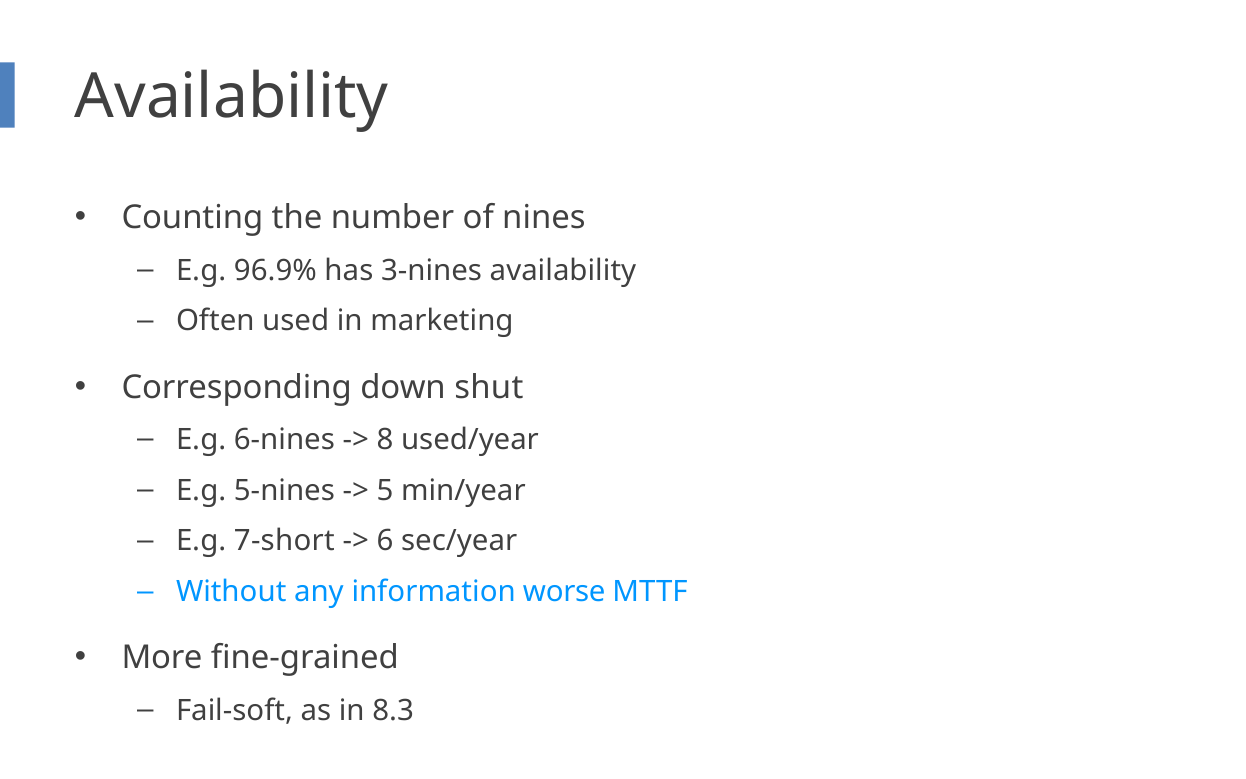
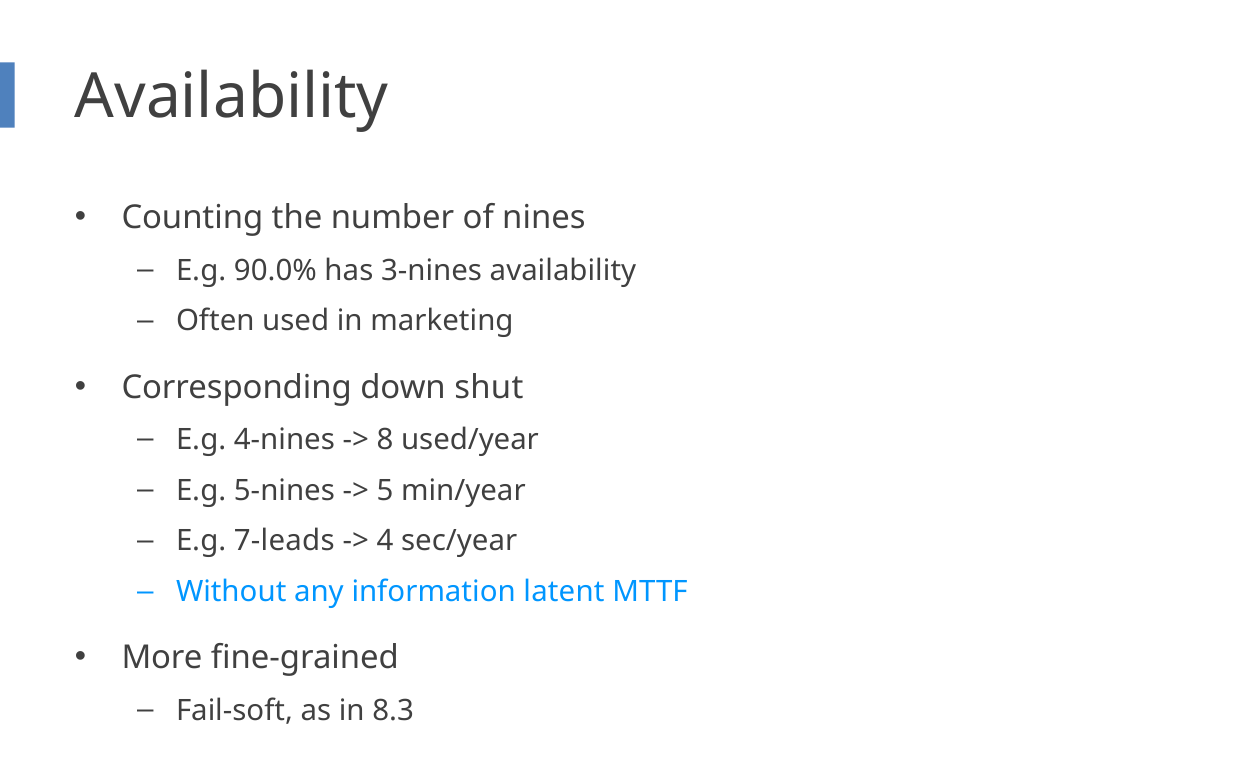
96.9%: 96.9% -> 90.0% (275, 270)
6-nines: 6-nines -> 4-nines (284, 440)
7-short: 7-short -> 7-leads (284, 541)
6: 6 -> 4 (385, 541)
worse: worse -> latent (564, 592)
